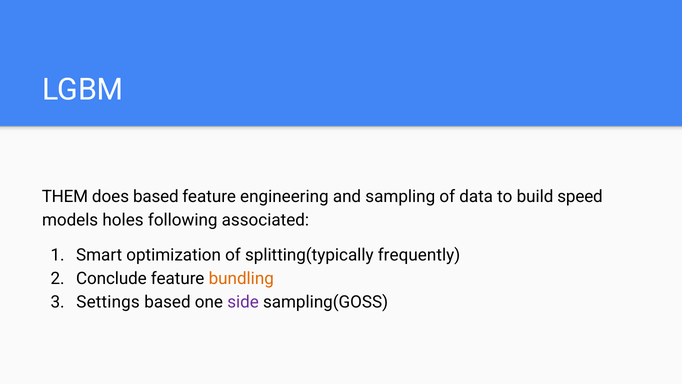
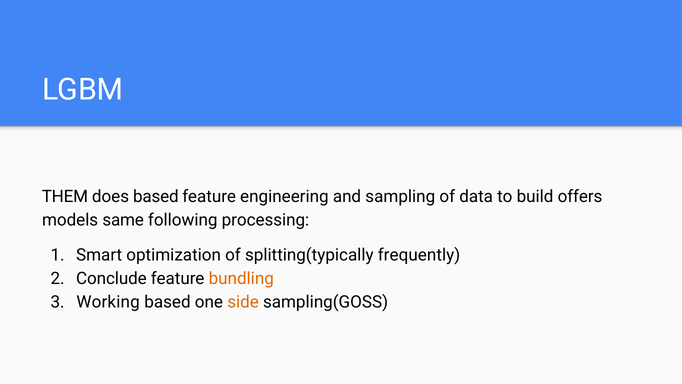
speed: speed -> offers (580, 197)
holes: holes -> same (123, 220)
associated: associated -> processing (265, 220)
Settings: Settings -> Working (108, 302)
side colour: purple -> orange (243, 302)
